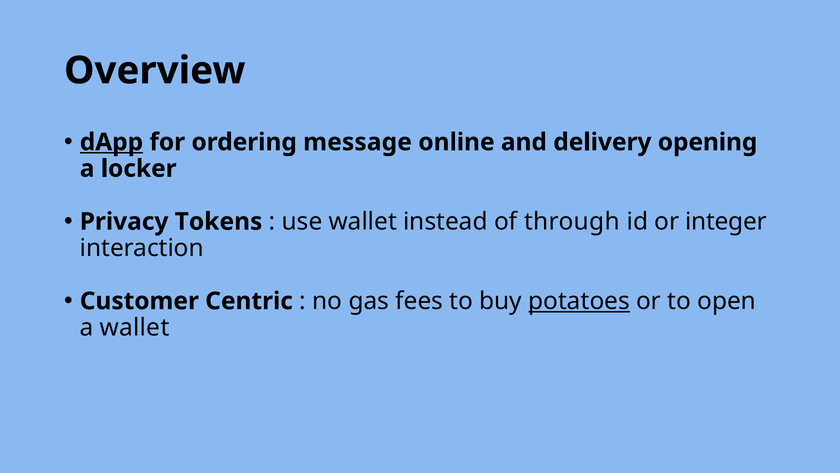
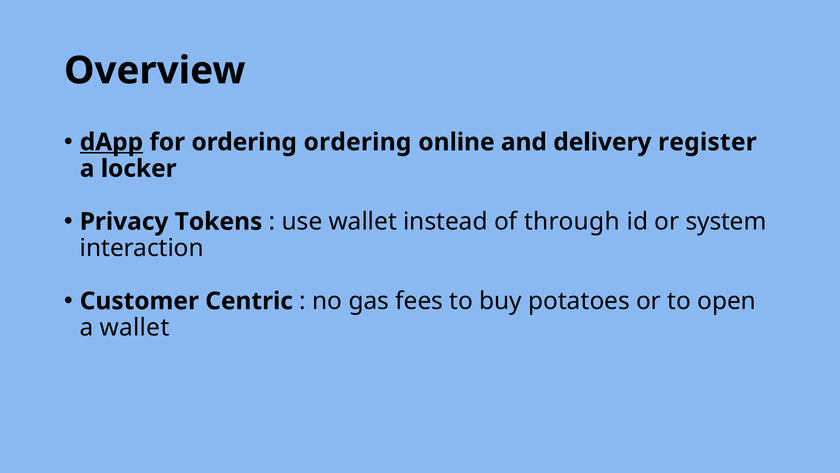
ordering message: message -> ordering (357, 142)
opening: opening -> register (707, 142)
integer: integer -> system (726, 221)
potatoes underline: present -> none (579, 301)
